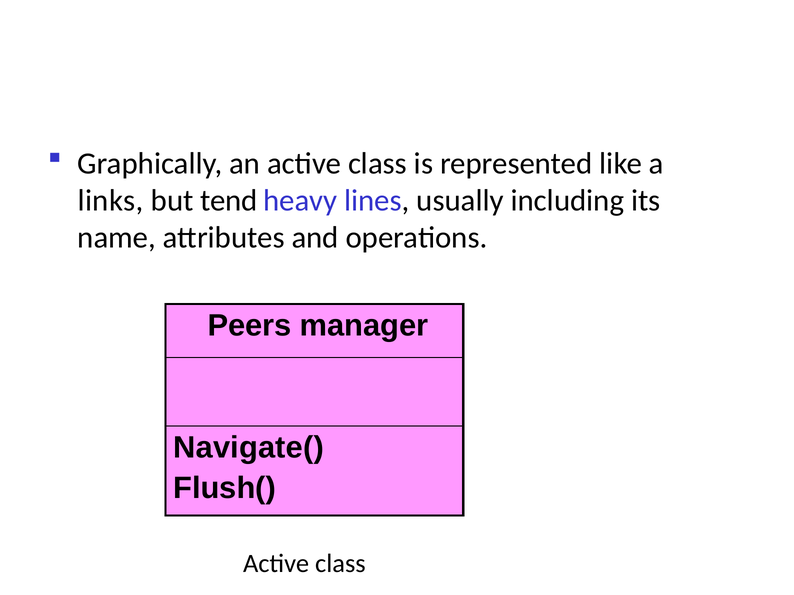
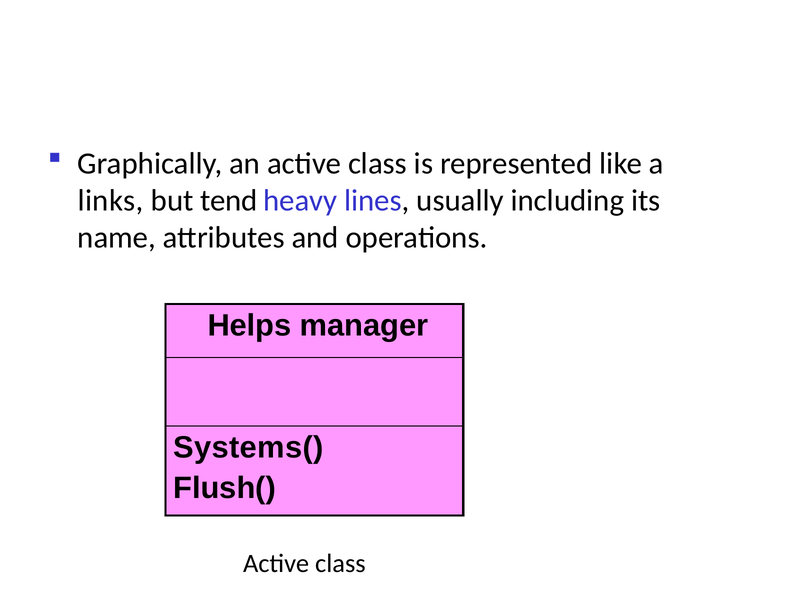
Peers: Peers -> Helps (249, 326)
Navigate(: Navigate( -> Systems( (249, 448)
